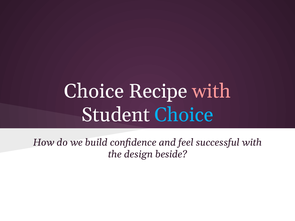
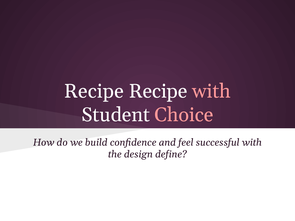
Choice: Choice -> Recipe (94, 91)
Choice colour: light blue -> pink (184, 115)
beside: beside -> define (171, 154)
